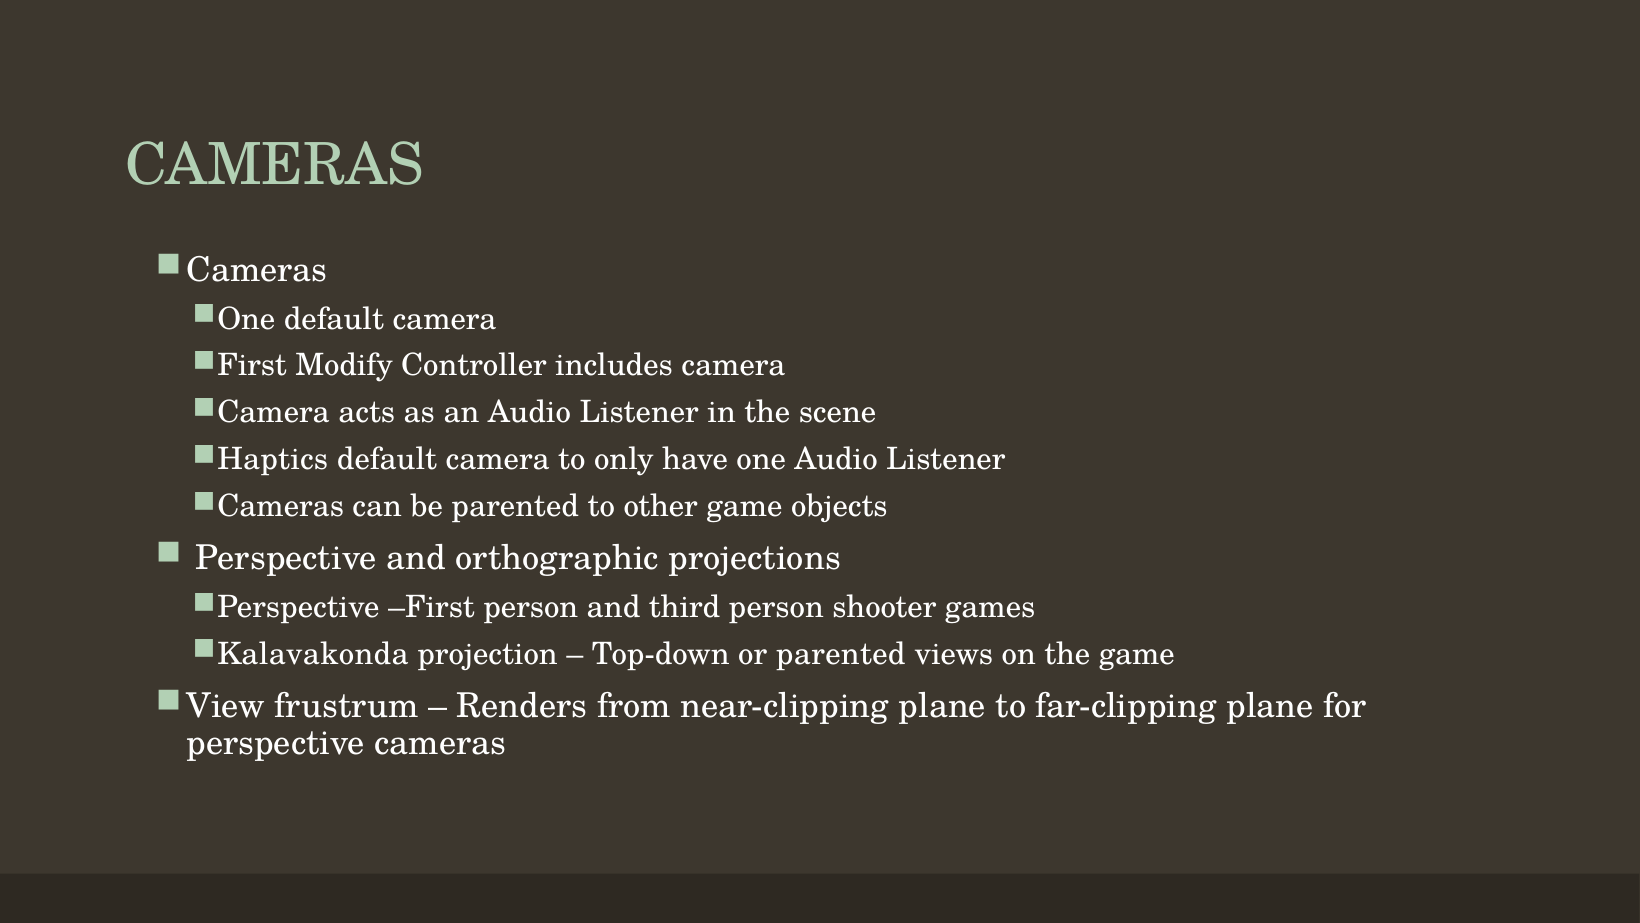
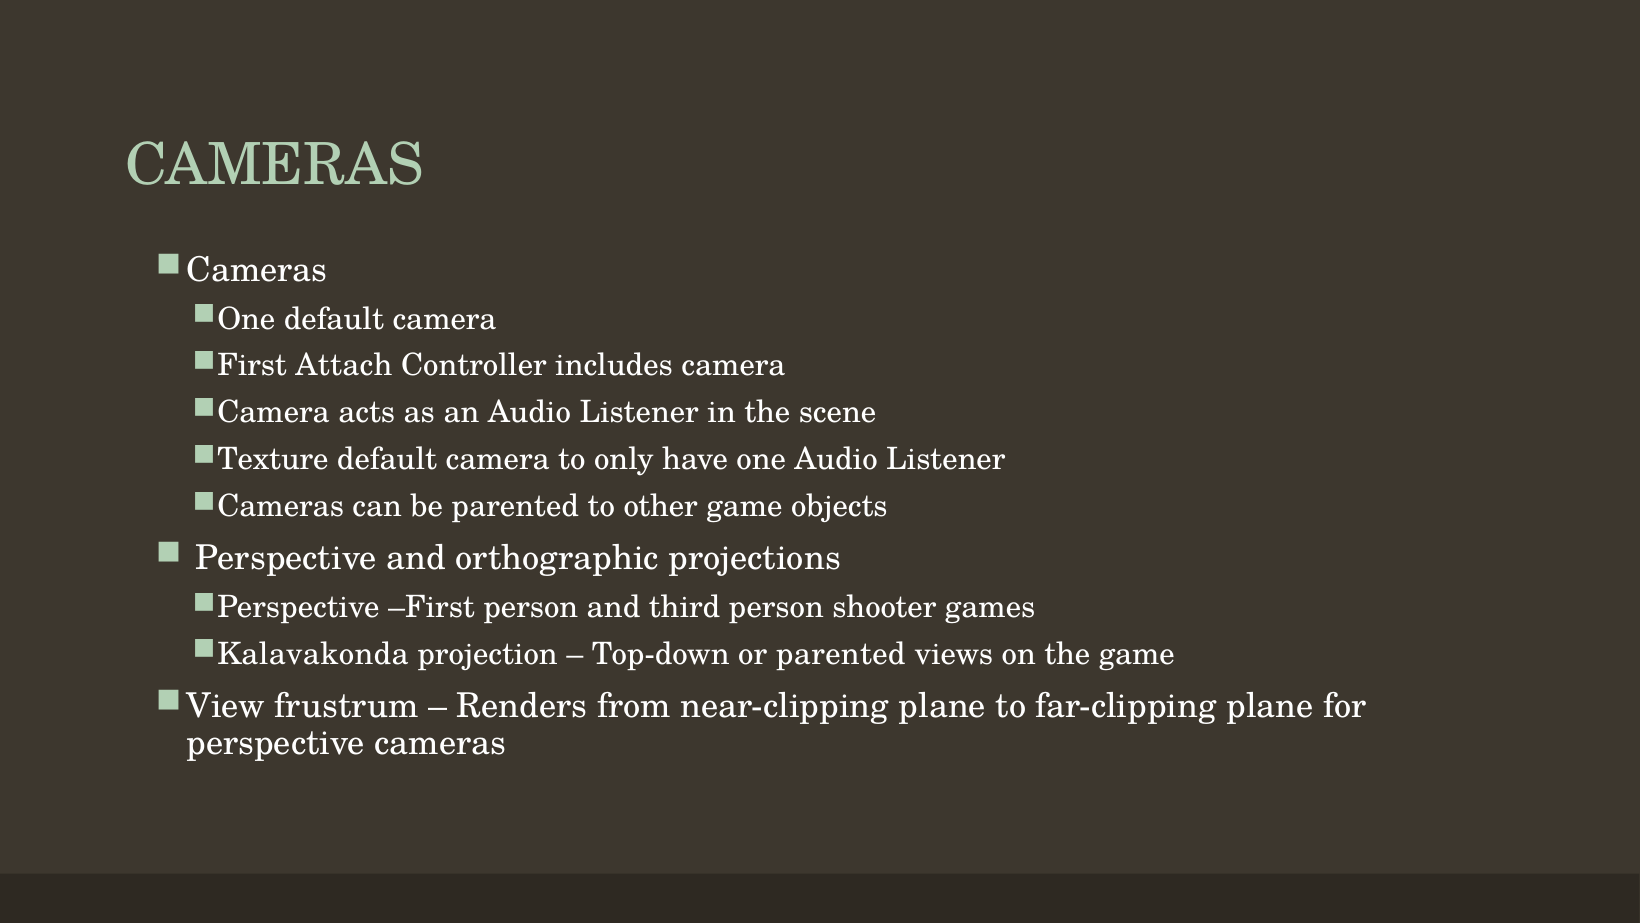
Modify: Modify -> Attach (344, 366)
Haptics: Haptics -> Texture (273, 459)
